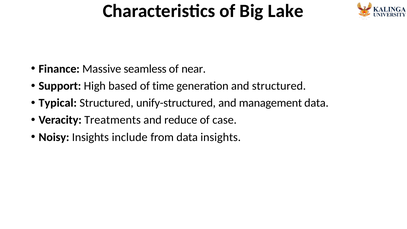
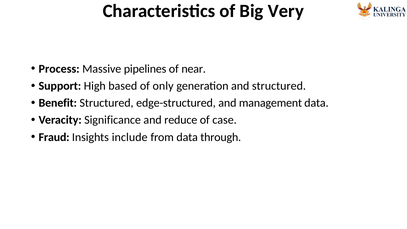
Lake: Lake -> Very (286, 11)
Finance: Finance -> Process (59, 69)
seamless: seamless -> pipelines (145, 69)
time: time -> only (163, 86)
Typical: Typical -> Benefit (58, 103)
unify-structured: unify-structured -> edge-structured (176, 103)
Treatments: Treatments -> Significance (113, 120)
Noisy: Noisy -> Fraud (54, 137)
data insights: insights -> through (221, 137)
